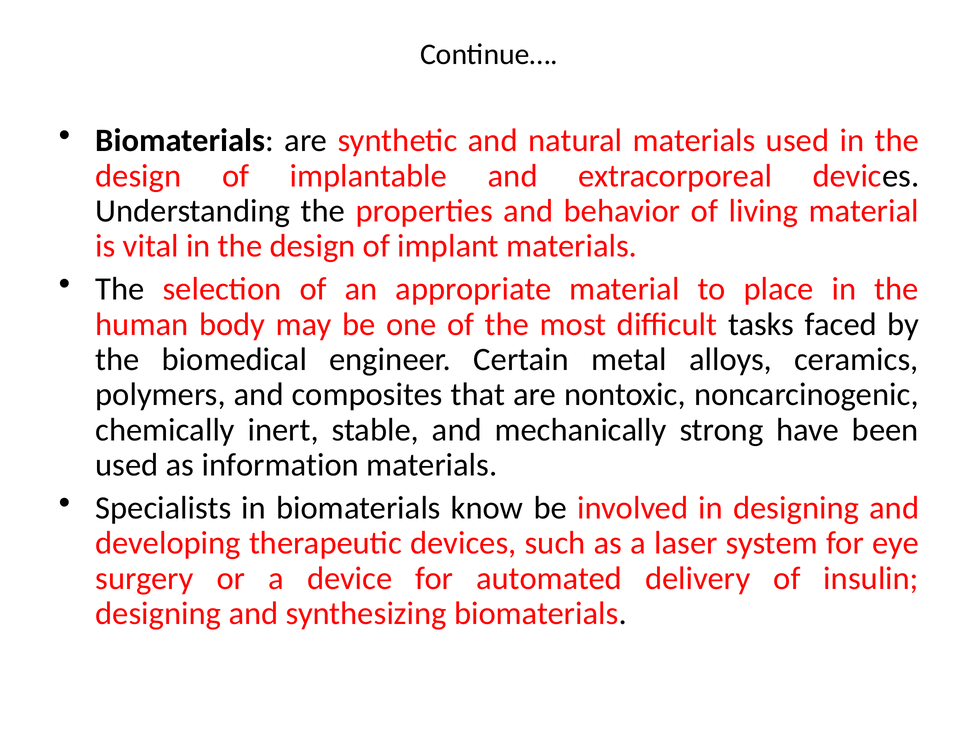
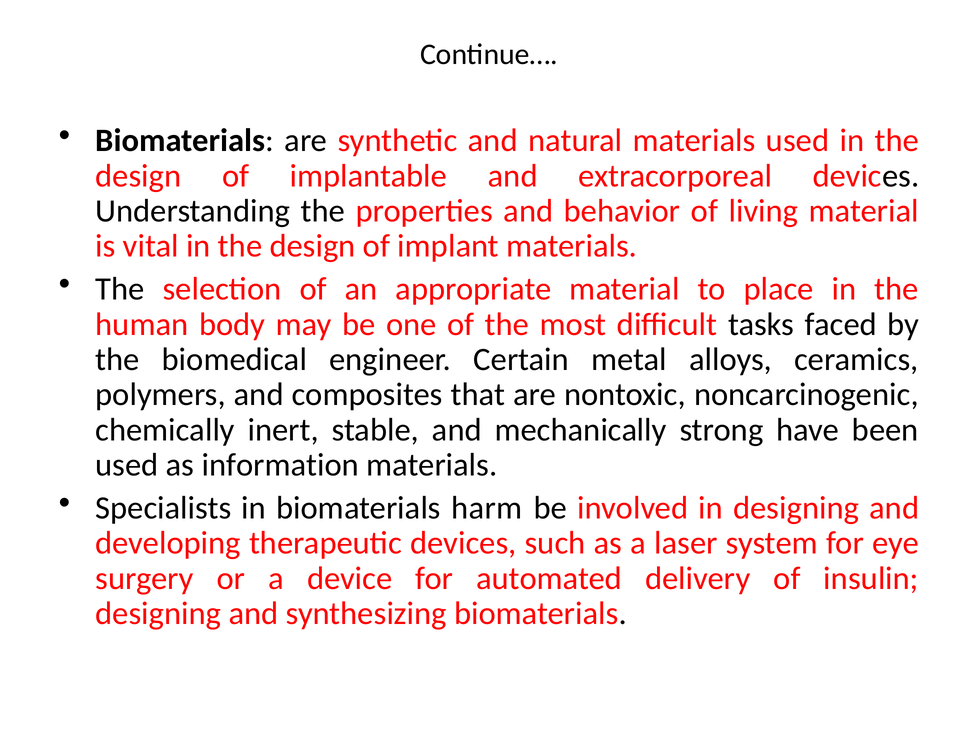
know: know -> harm (487, 508)
